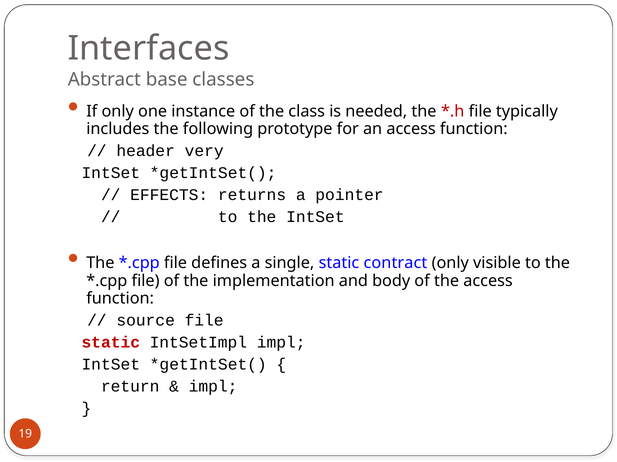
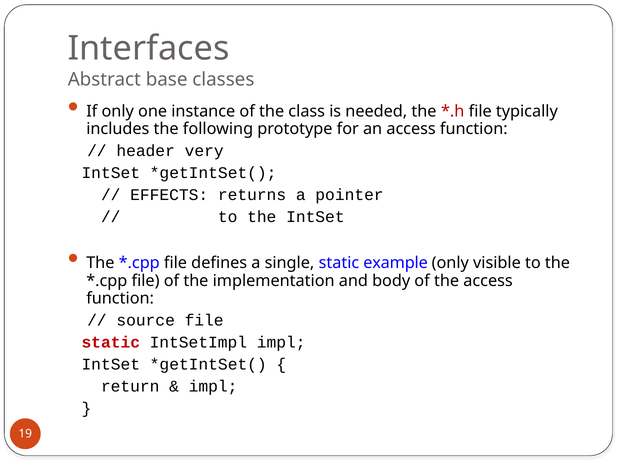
contract: contract -> example (396, 264)
